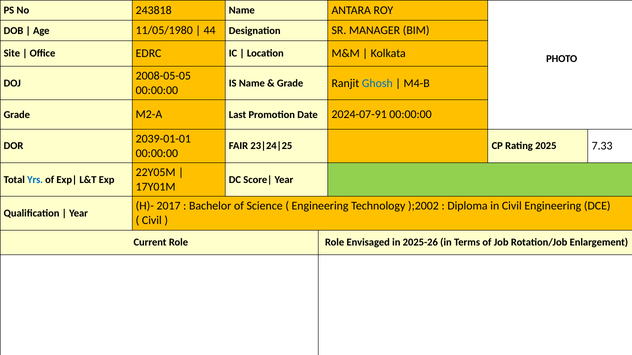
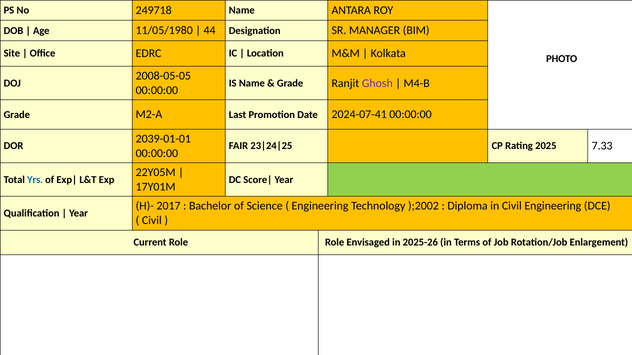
243818: 243818 -> 249718 (154, 10)
Ghosh colour: blue -> purple (377, 83)
2024-07-91: 2024-07-91 -> 2024-07-41 (359, 115)
